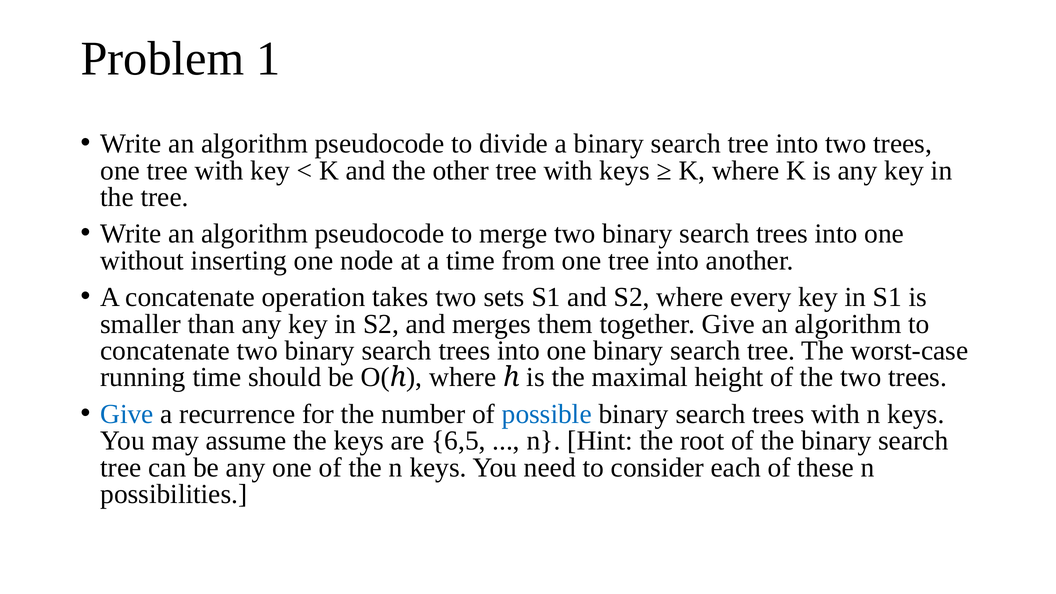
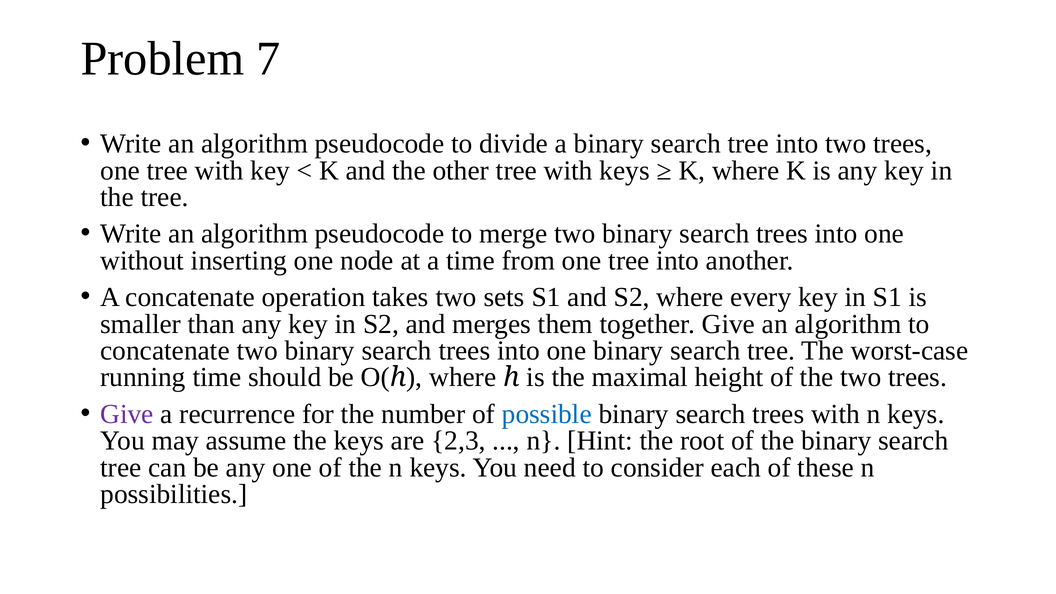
1: 1 -> 7 (269, 59)
Give colour: blue -> purple (127, 414)
6,5: 6,5 -> 2,3 (458, 441)
